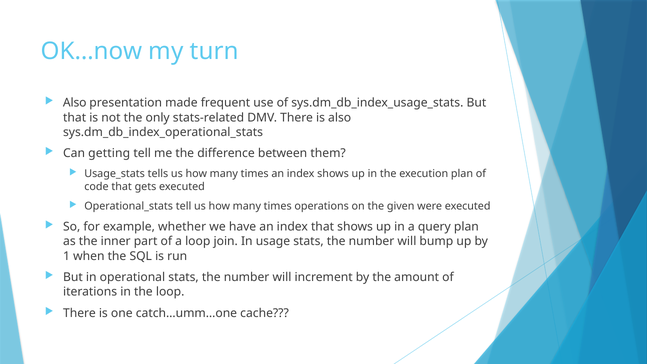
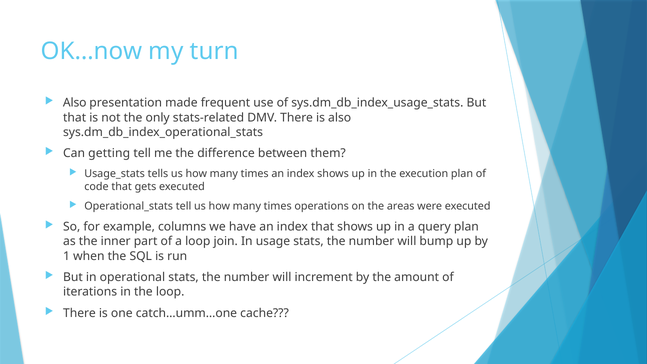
given: given -> areas (401, 206)
whether: whether -> columns (182, 227)
